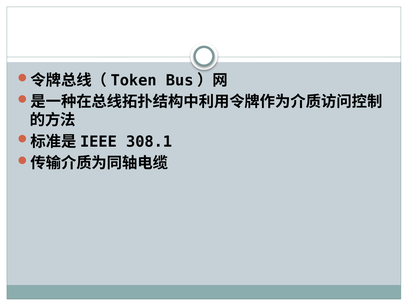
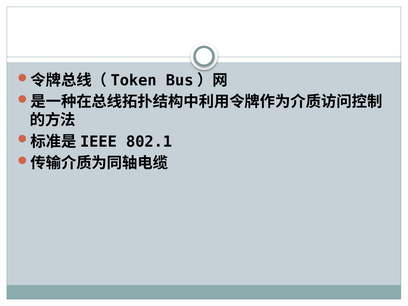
308.1: 308.1 -> 802.1 (149, 142)
